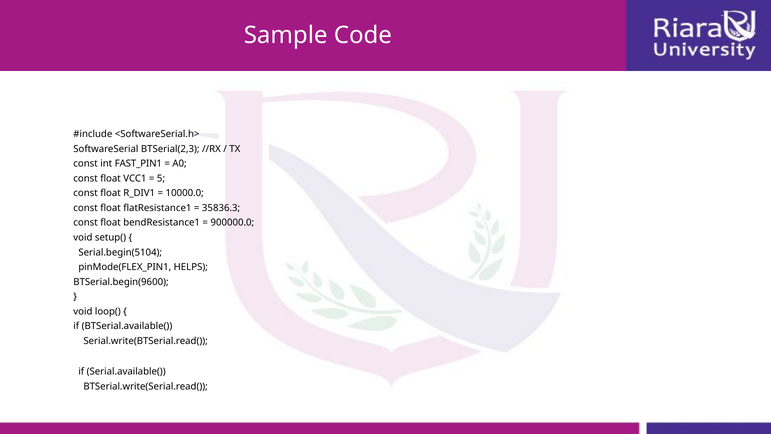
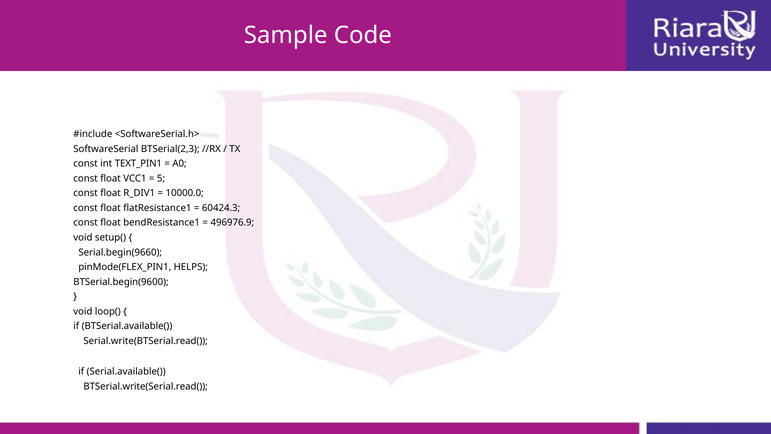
FAST_PIN1: FAST_PIN1 -> TEXT_PIN1 (138, 164)
35836.3: 35836.3 -> 60424.3 (221, 208)
900000.0: 900000.0 -> 496976.9 (232, 223)
Serial.begin(5104: Serial.begin(5104 -> Serial.begin(9660 (120, 252)
